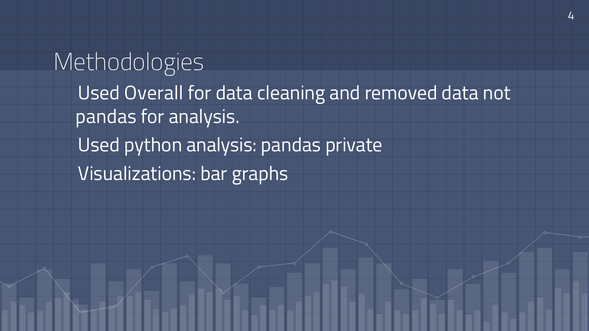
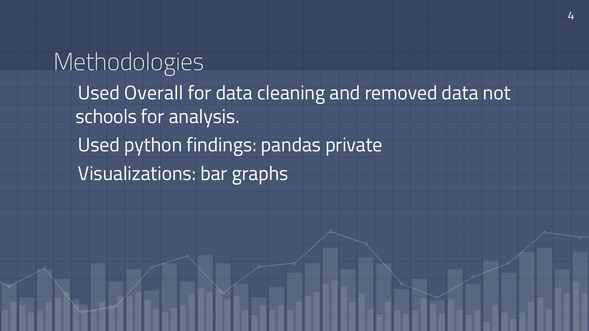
pandas: pandas -> schools (106, 117)
python analysis: analysis -> findings (222, 145)
